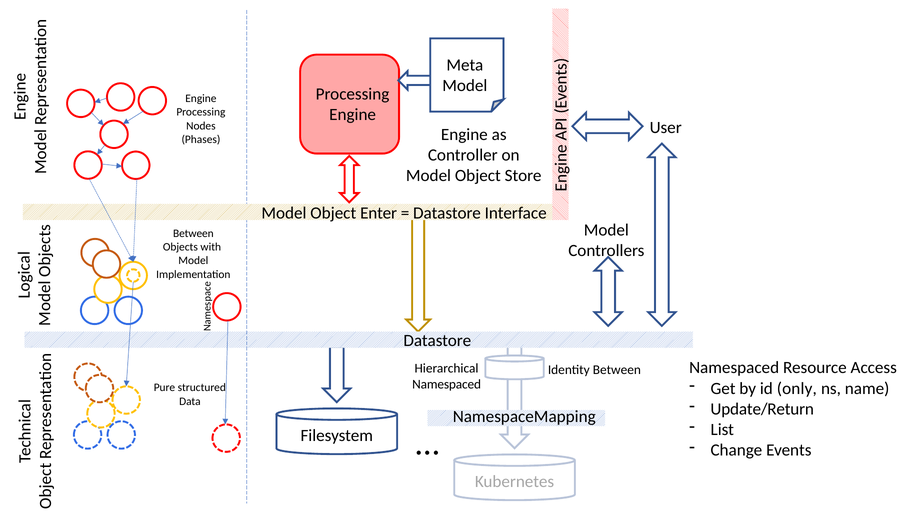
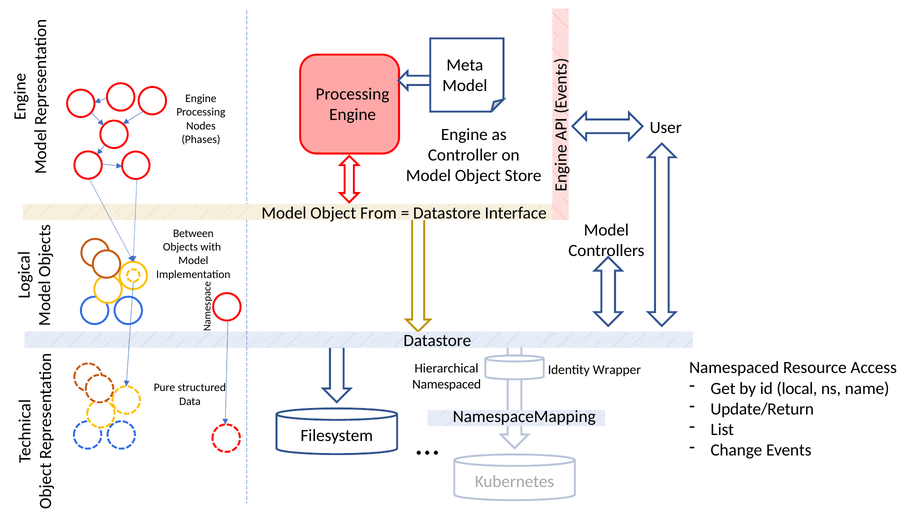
Enter: Enter -> From (378, 213)
Identity Between: Between -> Wrapper (617, 370)
only: only -> local (797, 388)
